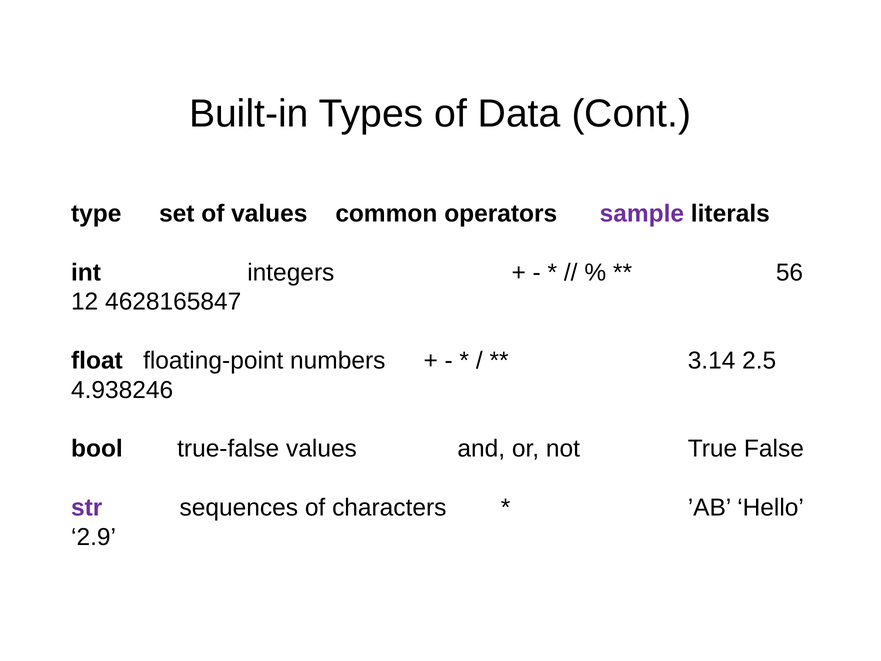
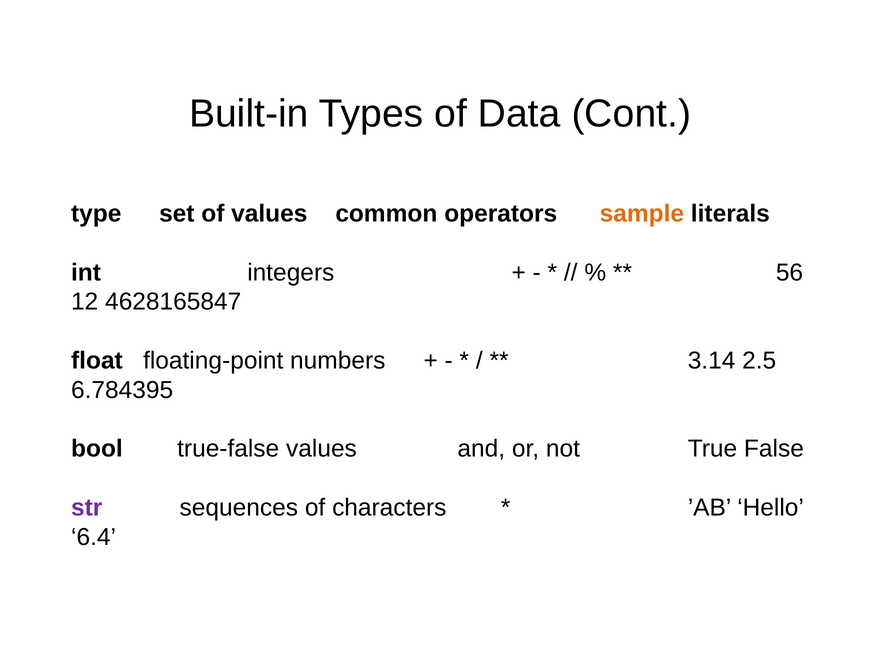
sample colour: purple -> orange (642, 214)
4.938246: 4.938246 -> 6.784395 (122, 390)
2.9: 2.9 -> 6.4 (94, 537)
